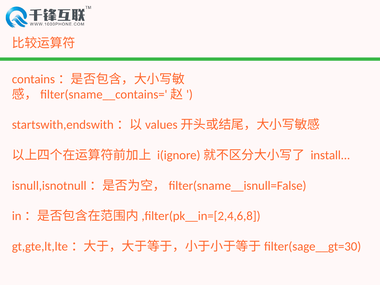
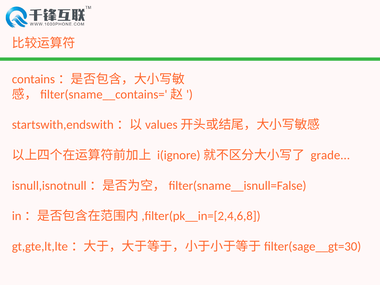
install: install -> grade (330, 155)
